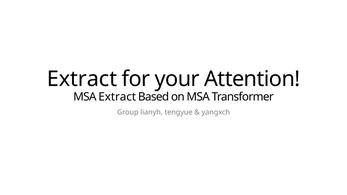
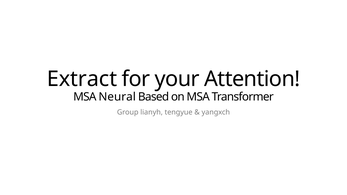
MSA Extract: Extract -> Neural (117, 97)
